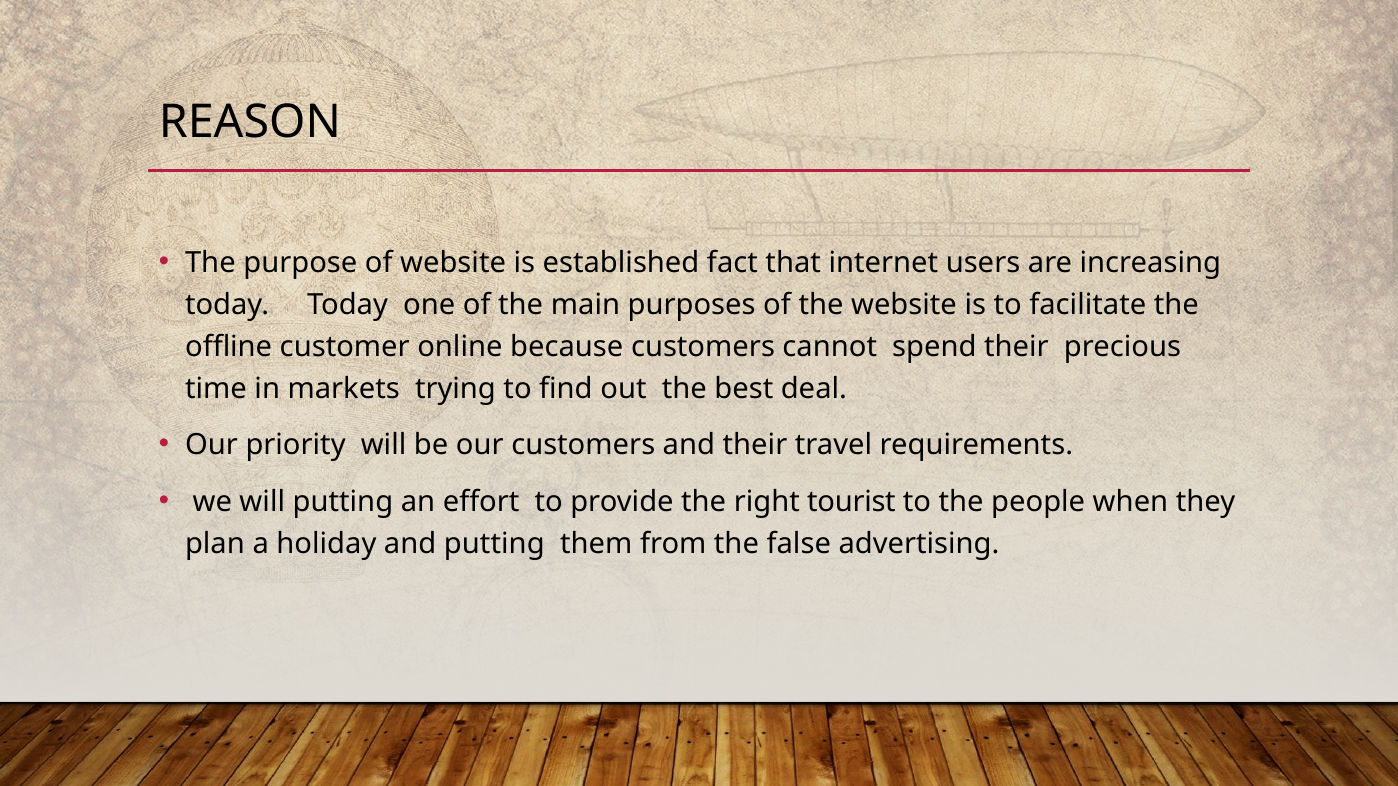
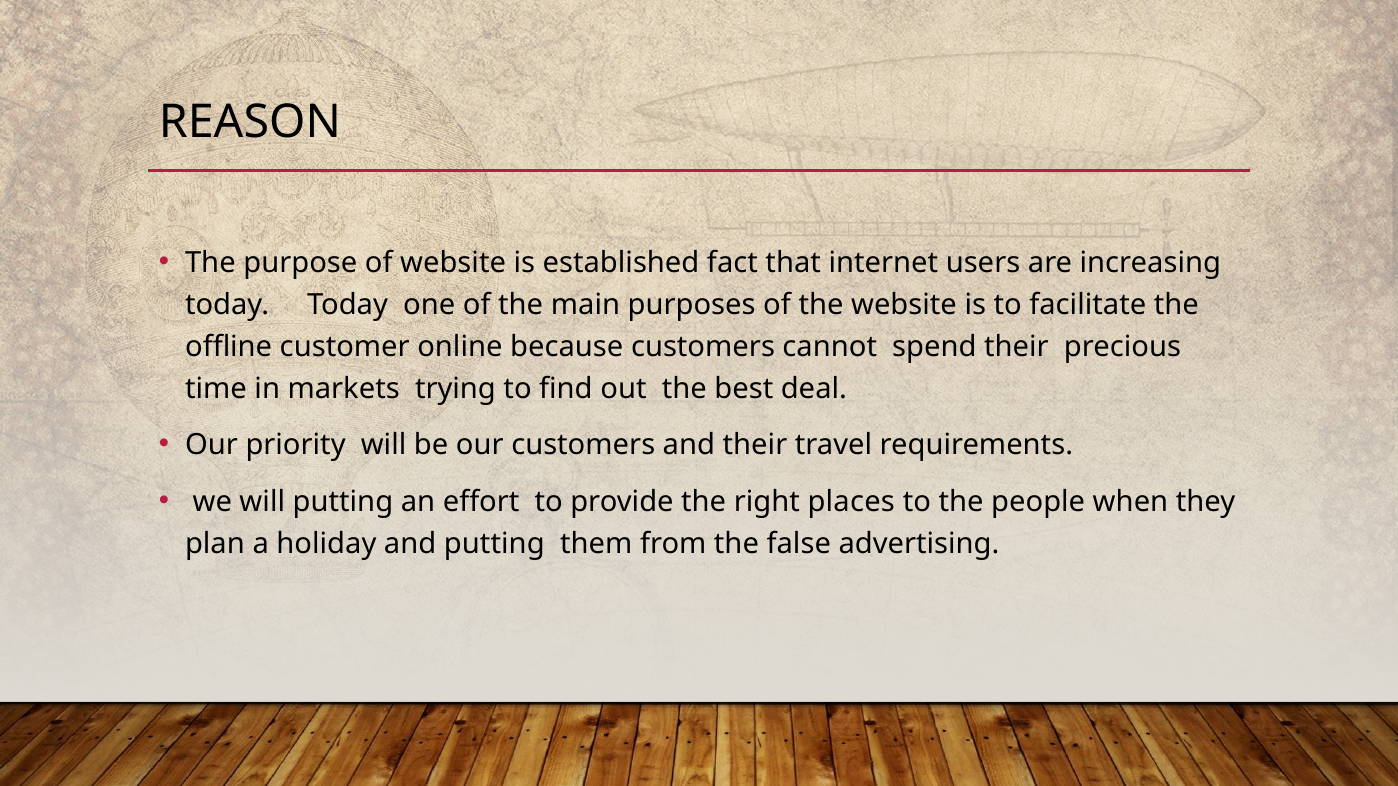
tourist: tourist -> places (851, 502)
